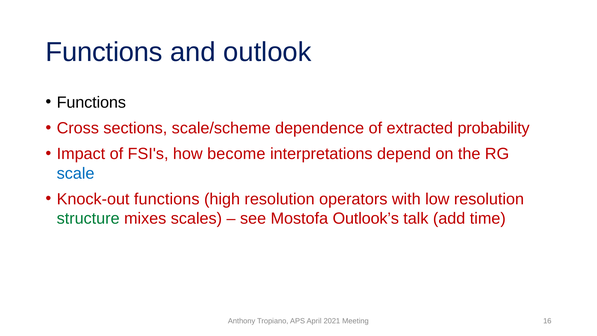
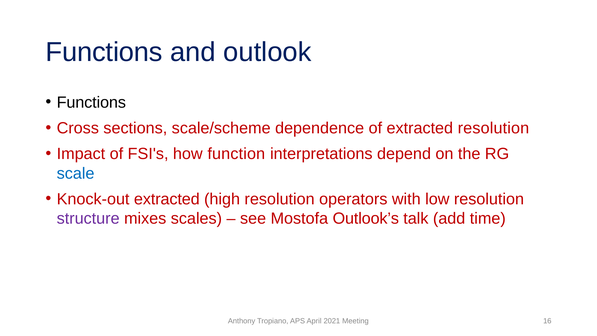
extracted probability: probability -> resolution (493, 128)
become: become -> function (236, 154)
Knock-out functions: functions -> extracted (167, 199)
structure colour: green -> purple (88, 218)
